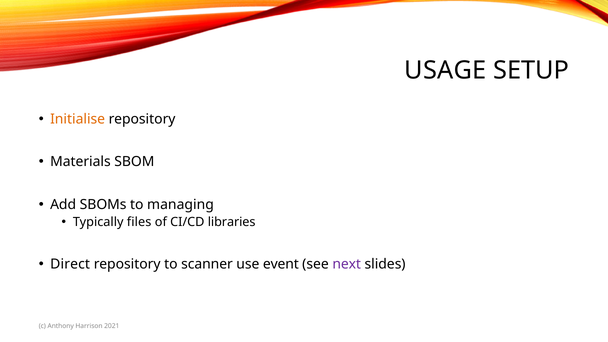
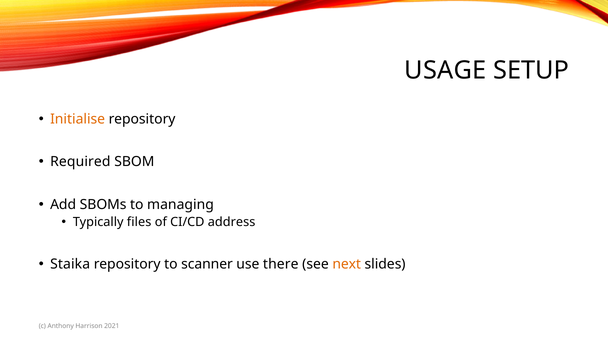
Materials: Materials -> Required (80, 162)
libraries: libraries -> address (232, 222)
Direct: Direct -> Staika (70, 264)
event: event -> there (281, 264)
next colour: purple -> orange (347, 264)
